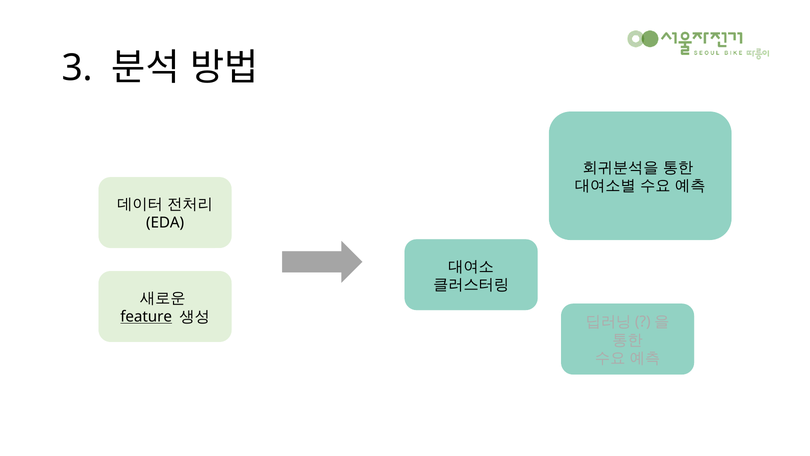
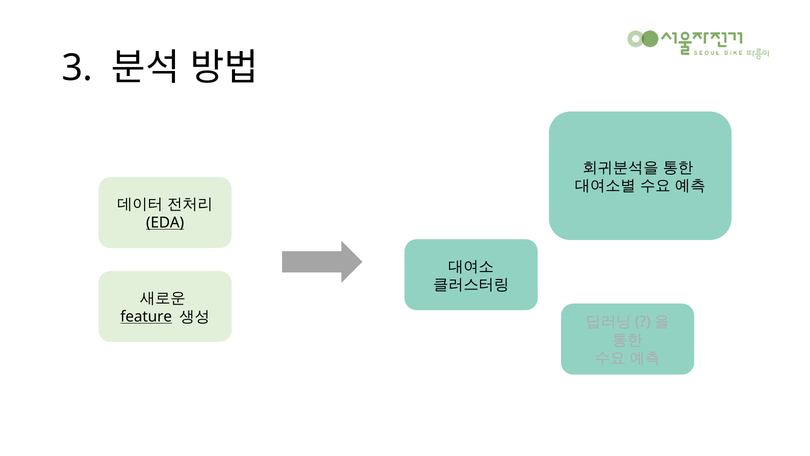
EDA underline: none -> present (165, 223)
